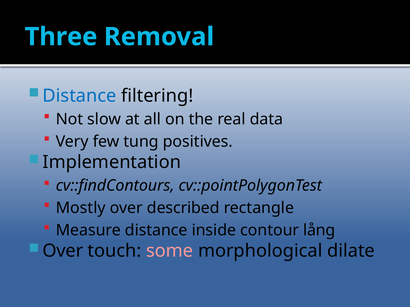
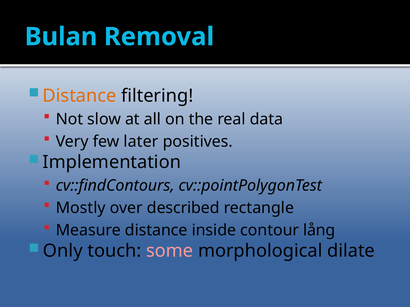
Three: Three -> Bulan (61, 37)
Distance colour: blue -> orange (80, 96)
tung: tung -> later (141, 142)
Over: Over -> Only (63, 251)
